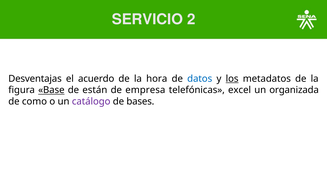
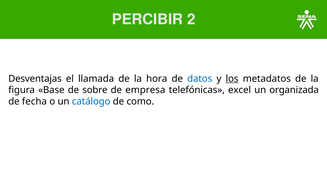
SERVICIO: SERVICIO -> PERCIBIR (147, 19)
acuerdo: acuerdo -> llamada (96, 79)
Base underline: present -> none (51, 90)
están: están -> sobre (95, 90)
como: como -> fecha (34, 101)
catálogo colour: purple -> blue (91, 101)
bases: bases -> como (140, 101)
